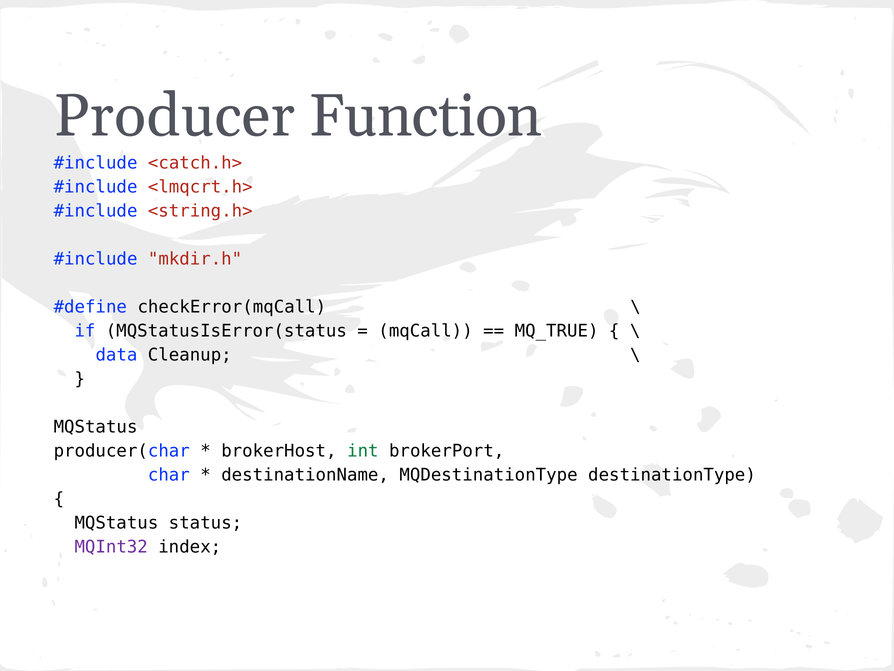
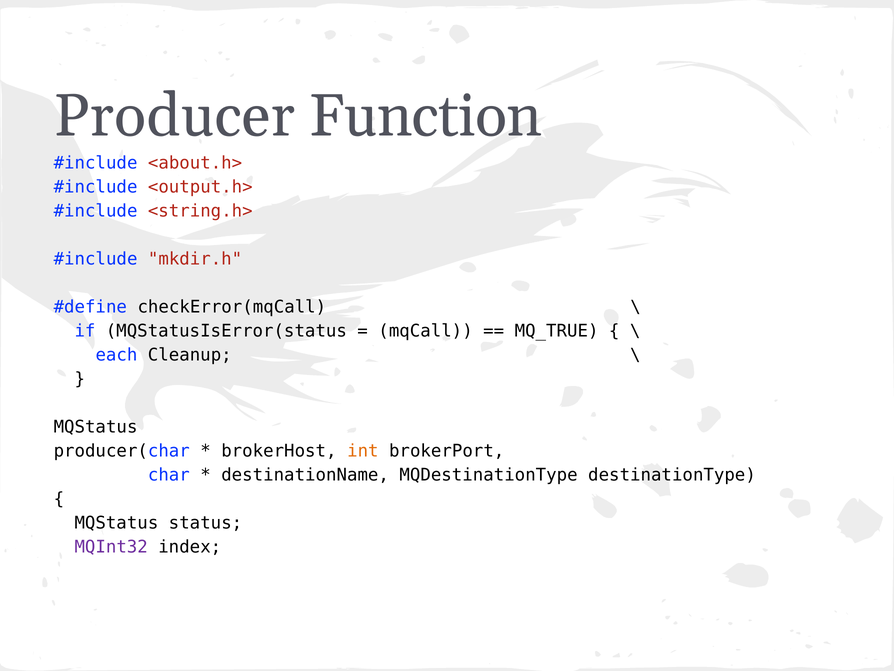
<catch.h>: <catch.h> -> <about.h> (195, 163)
<lmqcrt.h>: <lmqcrt.h> -> <output.h> (200, 187)
data: data -> each (116, 355)
int colour: green -> orange (363, 451)
